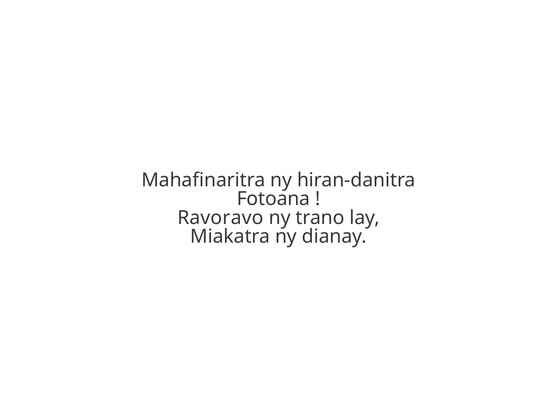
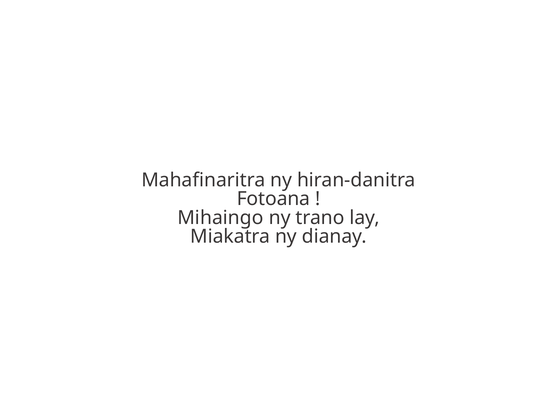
Ravoravo: Ravoravo -> Mihaingo (221, 218)
